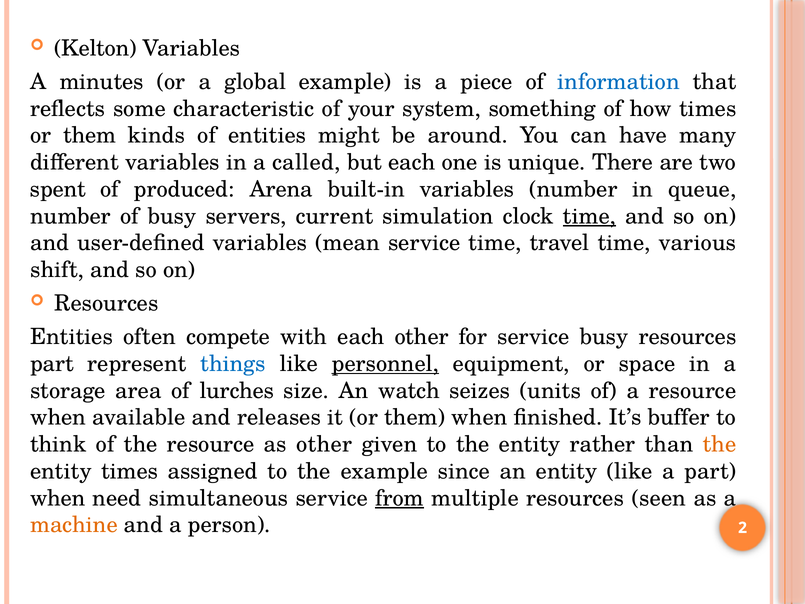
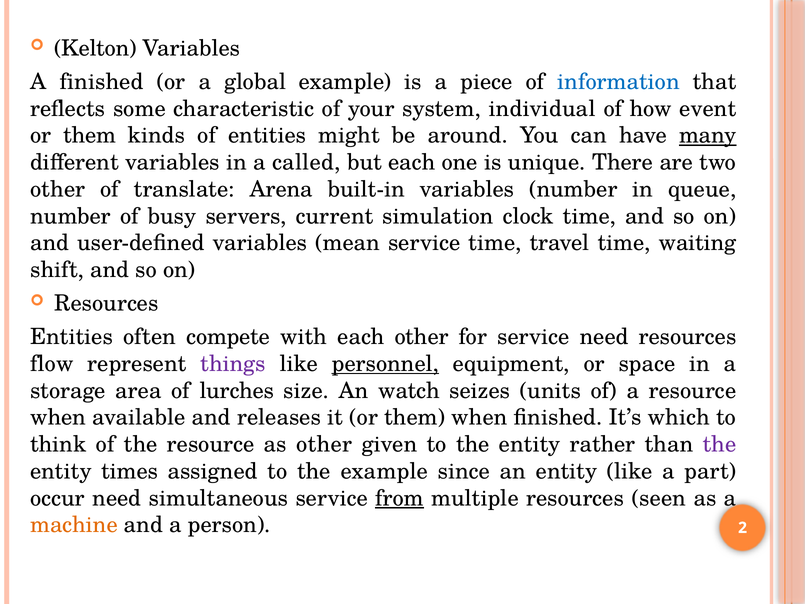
A minutes: minutes -> finished (102, 82)
something: something -> individual (542, 109)
how times: times -> event (708, 109)
many underline: none -> present (708, 136)
spent: spent -> other (58, 189)
produced: produced -> translate (184, 189)
time underline: present -> none (589, 216)
various: various -> waiting (698, 243)
service busy: busy -> need (604, 337)
part: part -> flow (52, 364)
things colour: blue -> purple (233, 364)
buffer: buffer -> which (679, 417)
the colour: orange -> purple (719, 444)
when: when -> occur (58, 498)
